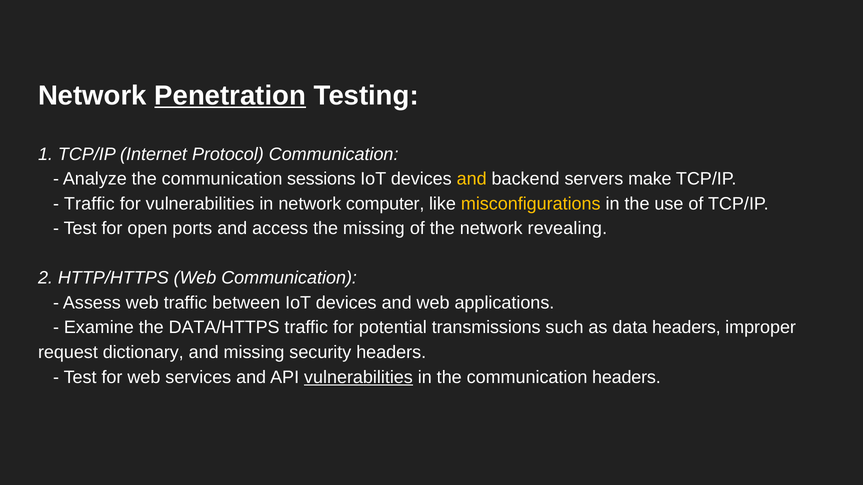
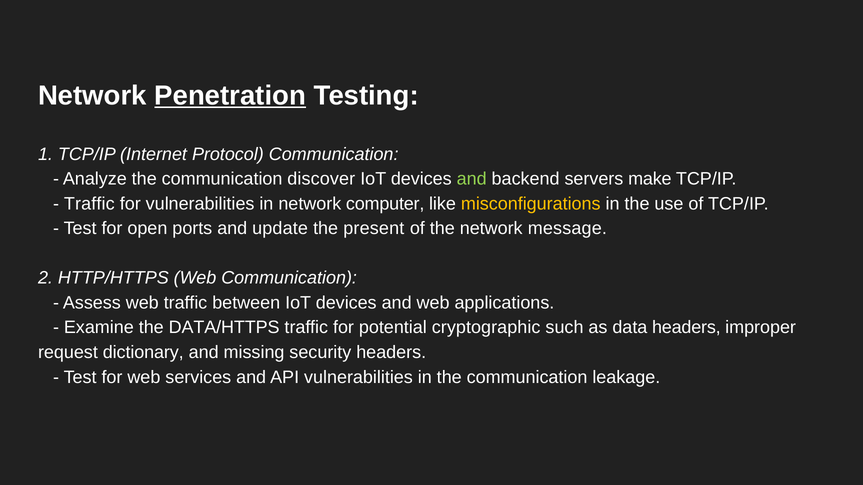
sessions: sessions -> discover (321, 179)
and colour: yellow -> light green (472, 179)
access: access -> update (280, 229)
the missing: missing -> present (374, 229)
revealing: revealing -> message (567, 229)
transmissions: transmissions -> cryptographic (486, 328)
vulnerabilities underline: present -> none (358, 377)
communication headers: headers -> leakage (626, 377)
